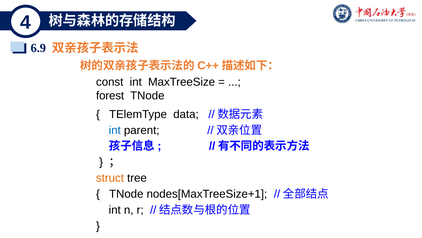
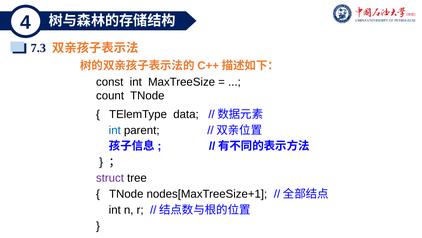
6.9: 6.9 -> 7.3 (38, 48)
forest: forest -> count (110, 95)
struct colour: orange -> purple (110, 178)
